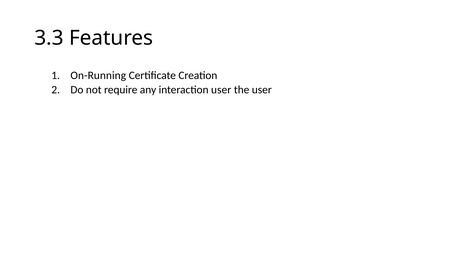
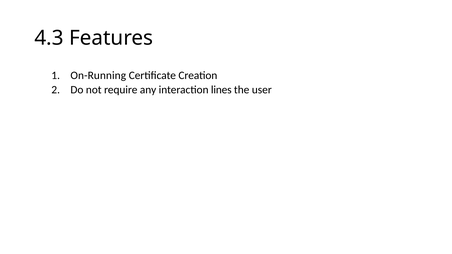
3.3: 3.3 -> 4.3 (49, 38)
interaction user: user -> lines (221, 90)
